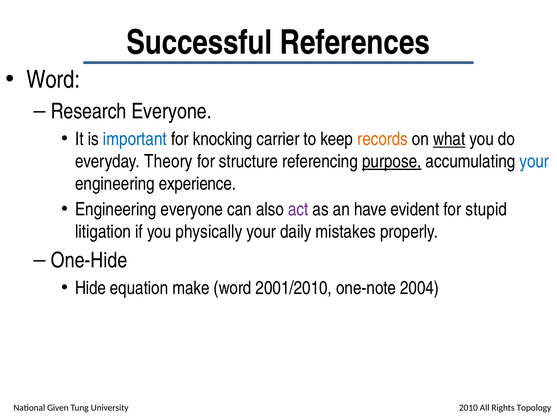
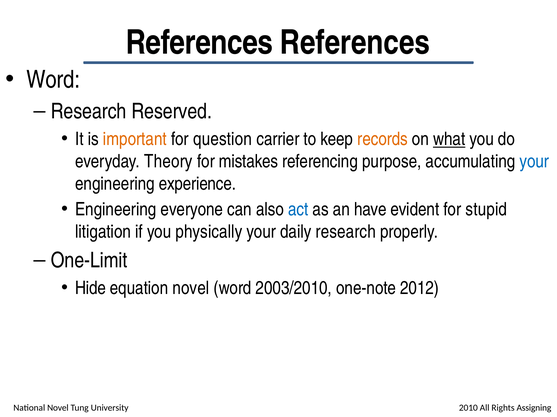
Successful: Successful -> References (199, 43)
Research Everyone: Everyone -> Reserved (172, 112)
important colour: blue -> orange (135, 139)
knocking: knocking -> question (223, 139)
structure: structure -> mistakes (249, 162)
purpose underline: present -> none (392, 162)
act colour: purple -> blue (298, 210)
daily mistakes: mistakes -> research (346, 232)
One-Hide: One-Hide -> One-Limit (89, 261)
equation make: make -> novel (191, 289)
2001/2010: 2001/2010 -> 2003/2010 (294, 289)
2004: 2004 -> 2012 (420, 289)
National Given: Given -> Novel (58, 409)
Topology: Topology -> Assigning (534, 409)
